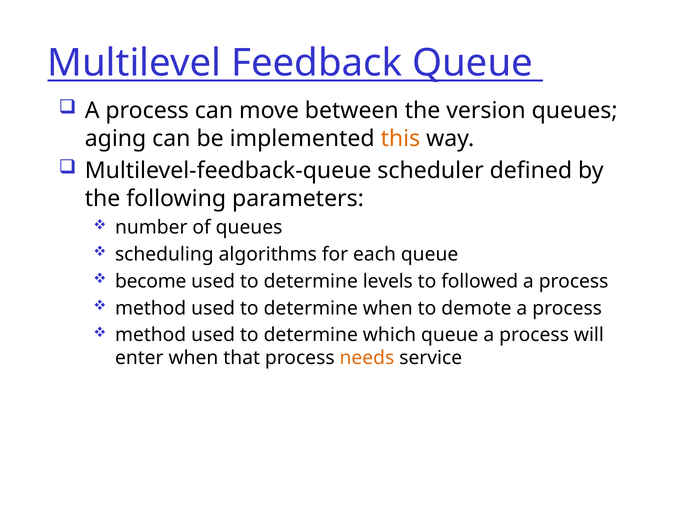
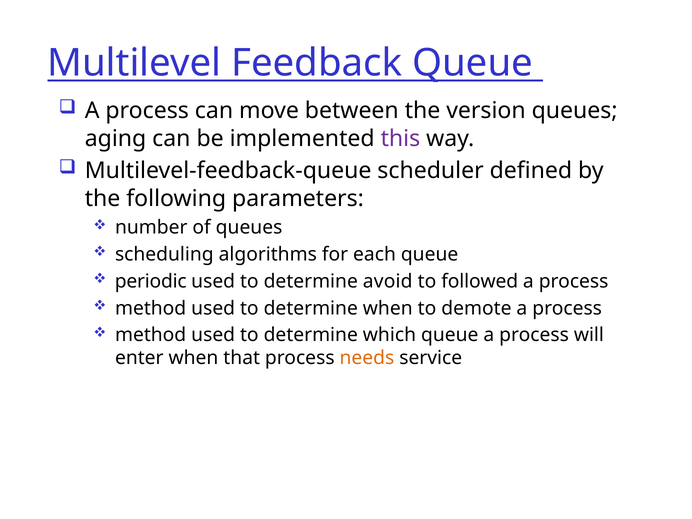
this colour: orange -> purple (400, 138)
become: become -> periodic (151, 281)
levels: levels -> avoid (388, 281)
